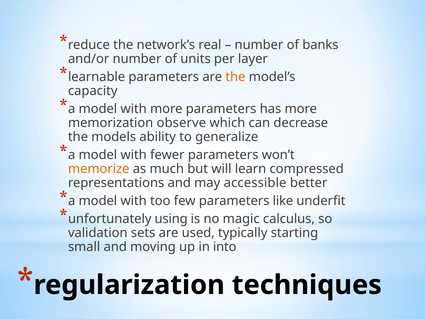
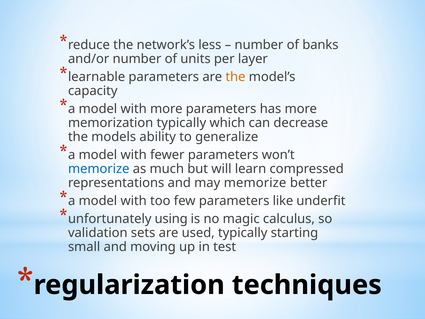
real: real -> less (210, 45)
memorization observe: observe -> typically (181, 123)
memorize colour: orange -> blue (99, 169)
may accessible: accessible -> memorize (255, 183)
into: into -> test (225, 247)
